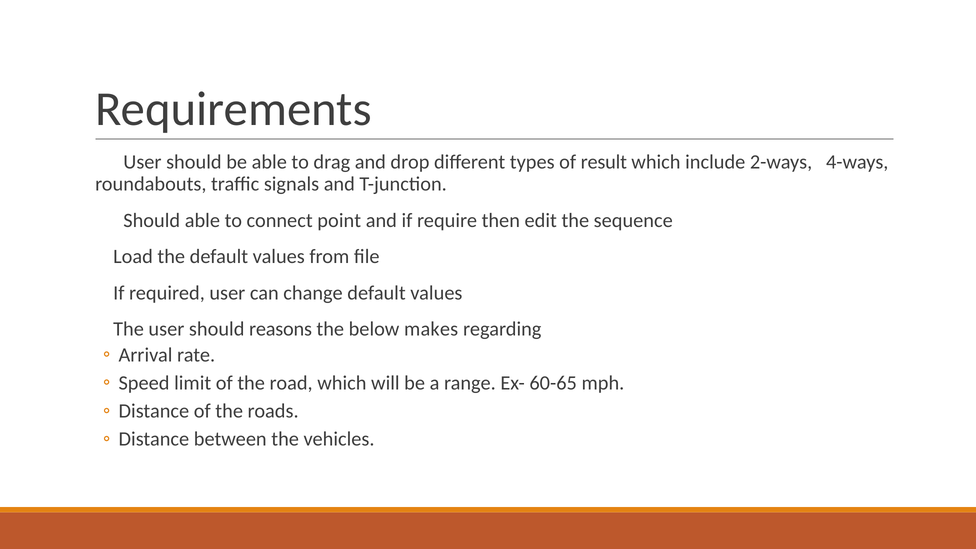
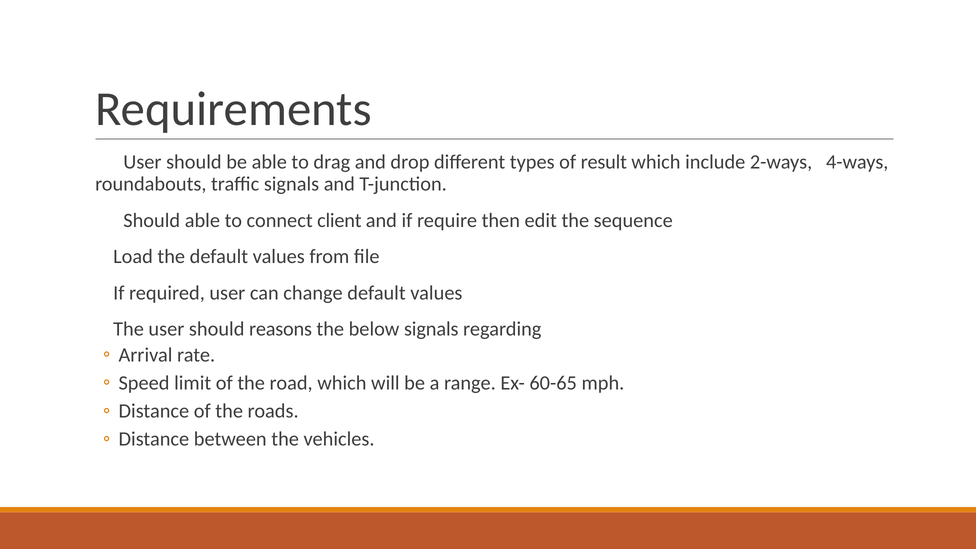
point: point -> client (339, 220)
below makes: makes -> signals (431, 329)
